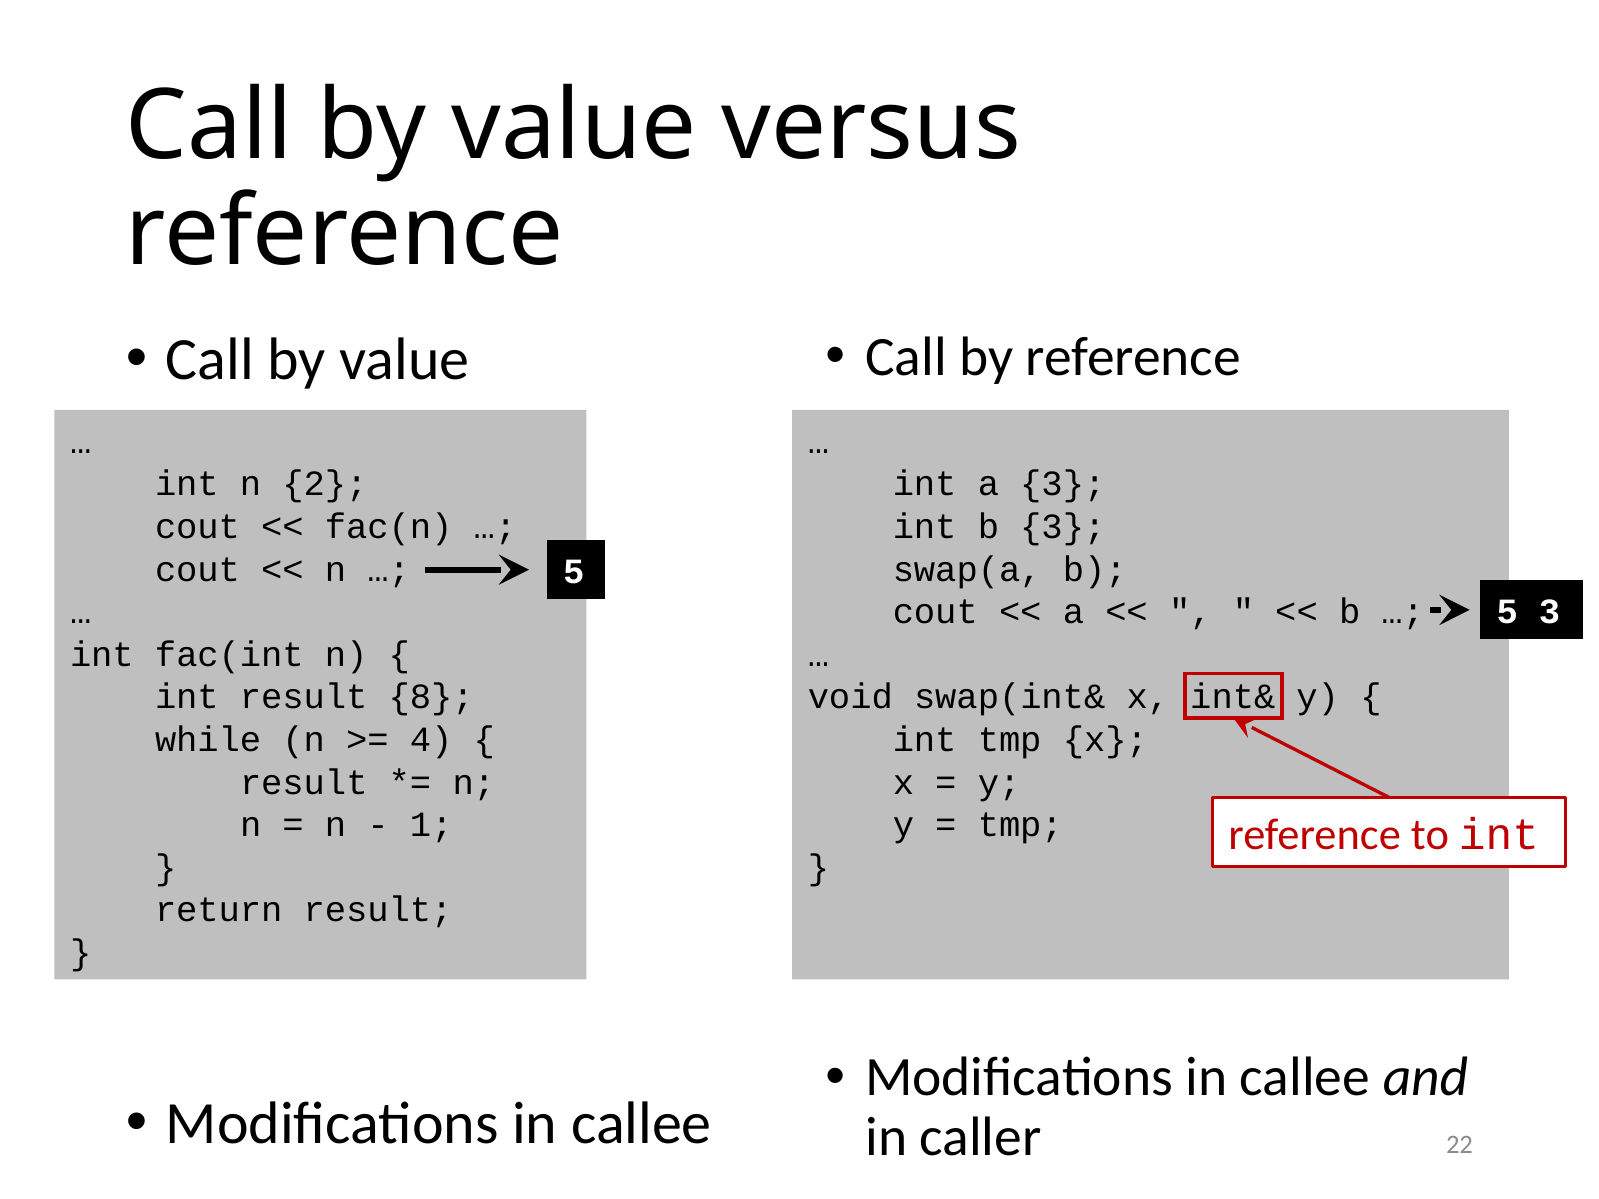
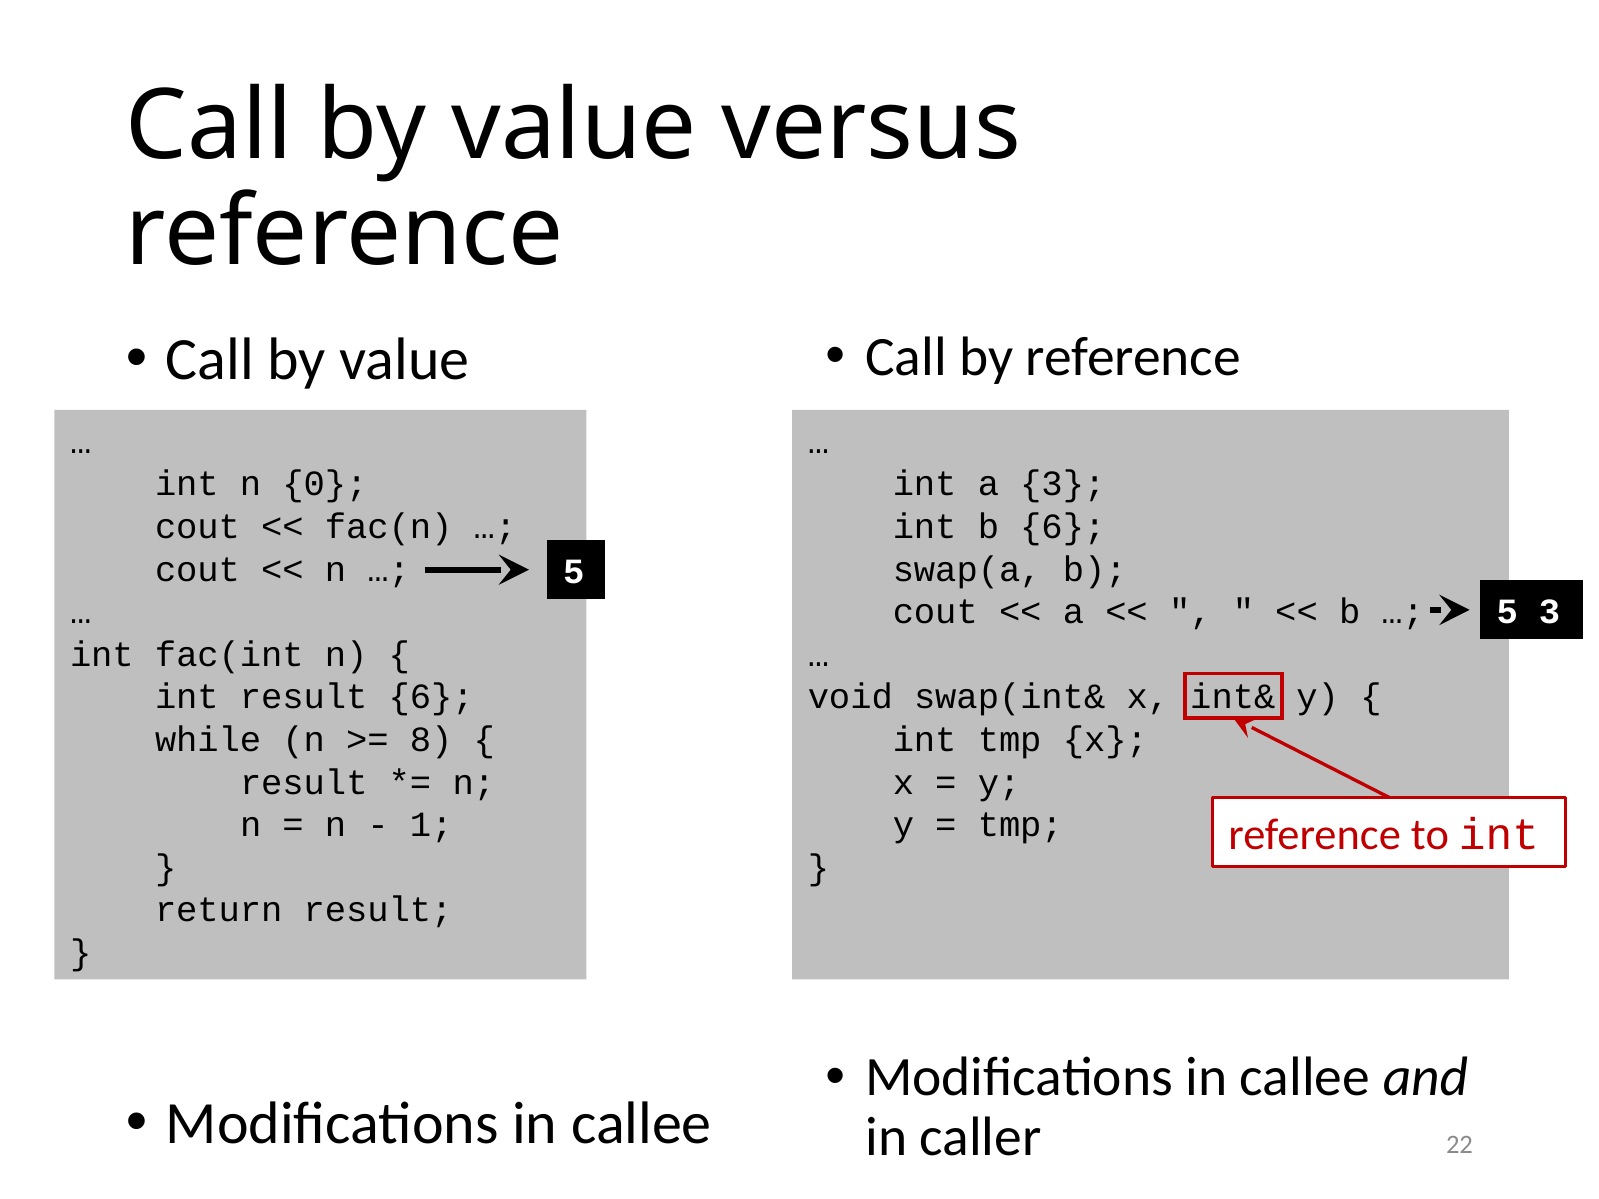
2: 2 -> 0 (325, 484)
b 3: 3 -> 6 (1063, 527)
result 8: 8 -> 6 (431, 697)
4: 4 -> 8 (431, 740)
